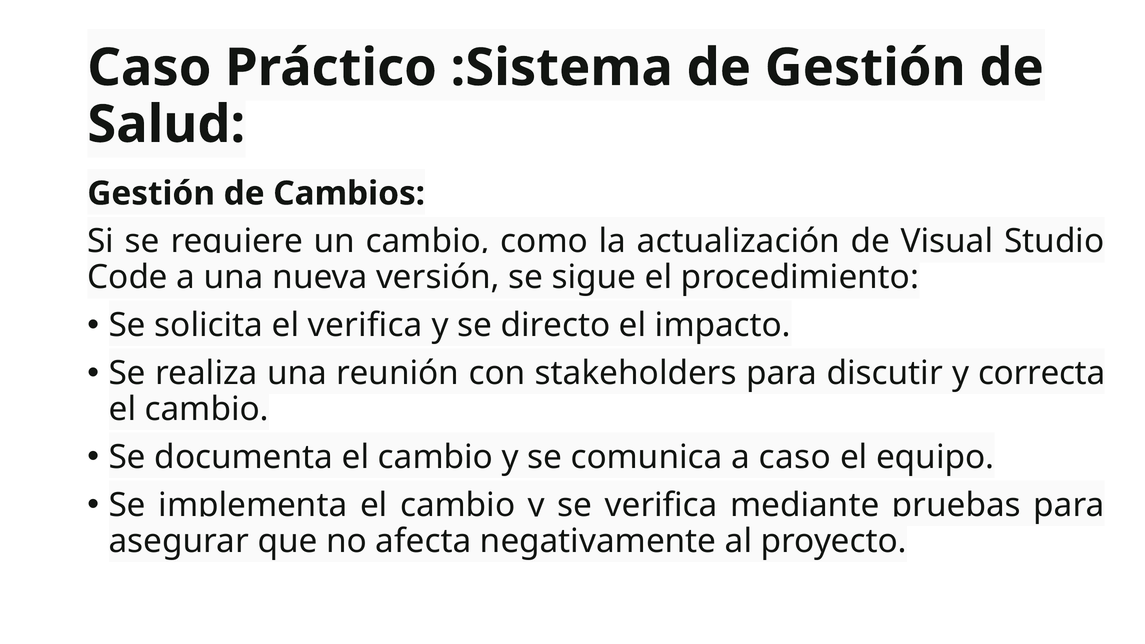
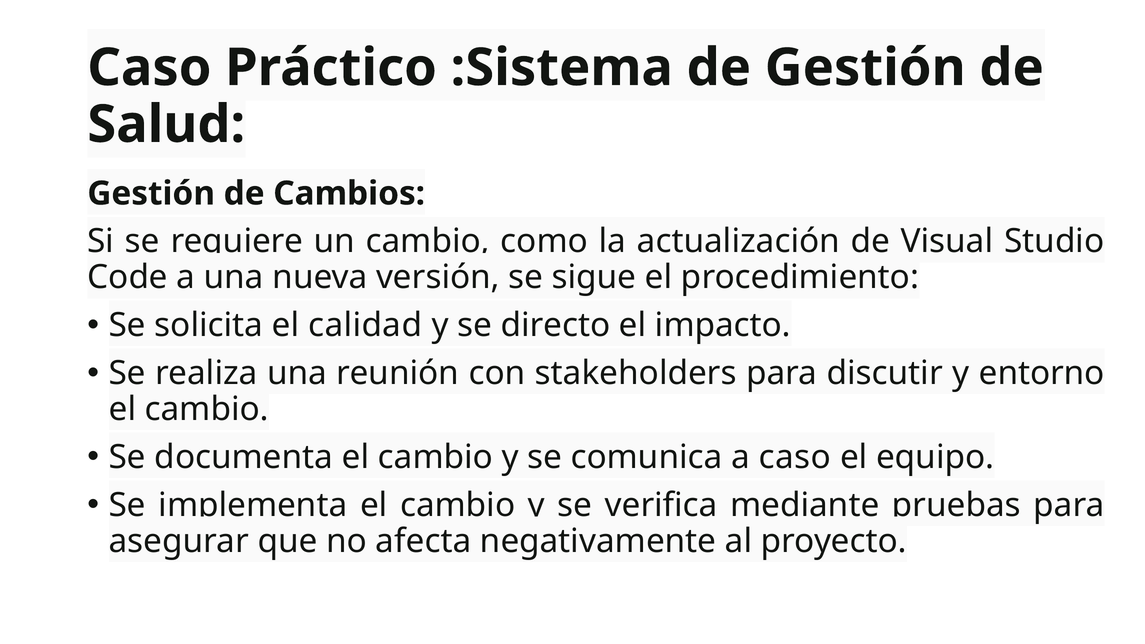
el verifica: verifica -> calidad (365, 325)
correcta: correcta -> entorno (1042, 373)
